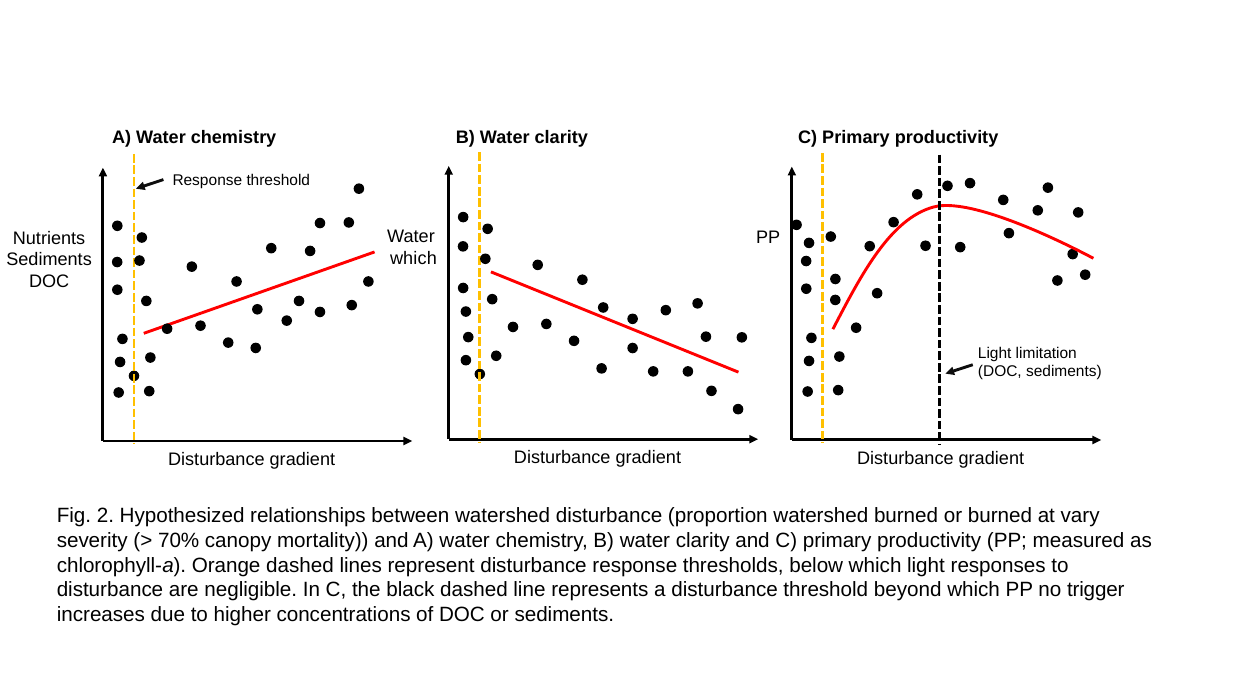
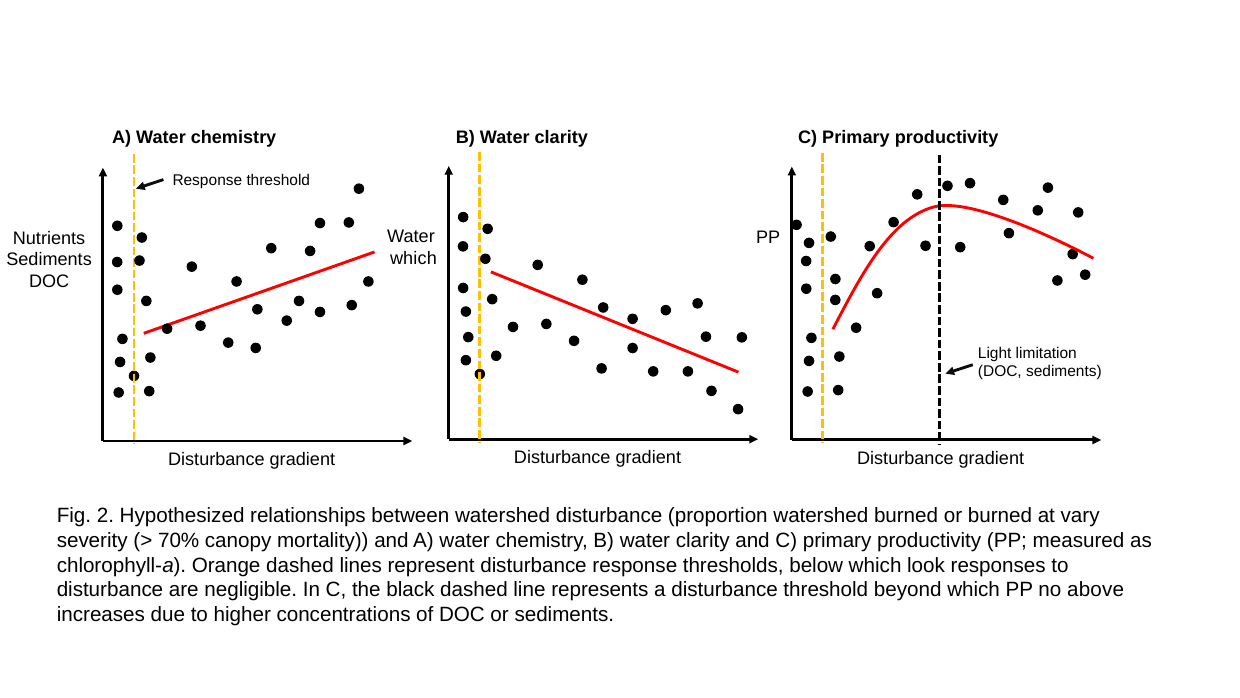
which light: light -> look (926, 565)
trigger: trigger -> above (1096, 590)
